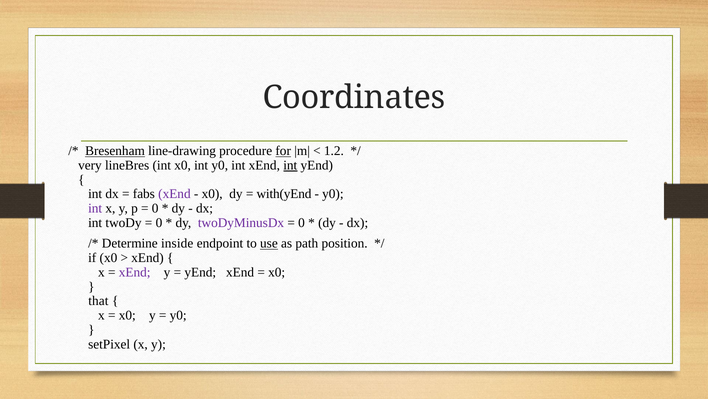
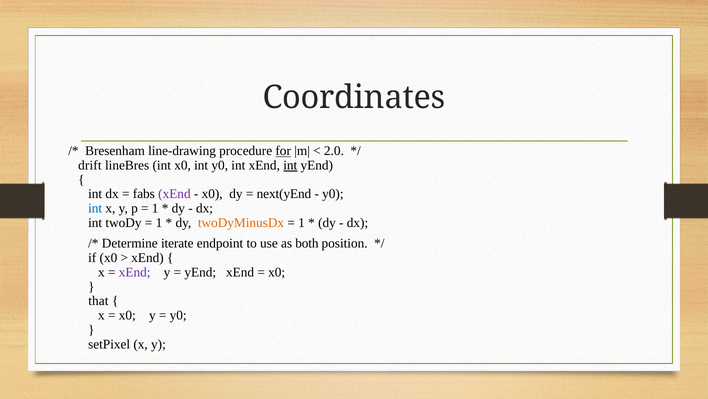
Bresenham underline: present -> none (115, 151)
1.2: 1.2 -> 2.0 (334, 151)
very: very -> drift (90, 165)
with(yEnd: with(yEnd -> next(yEnd (284, 194)
int colour: purple -> blue (95, 208)
0: 0 -> 1 (155, 208)
0: 0 -> 1 (159, 222)
twoDyMinusDx colour: purple -> orange (241, 222)
0: 0 -> 1 (302, 222)
inside: inside -> iterate (177, 243)
use underline: present -> none (269, 243)
path: path -> both (307, 243)
